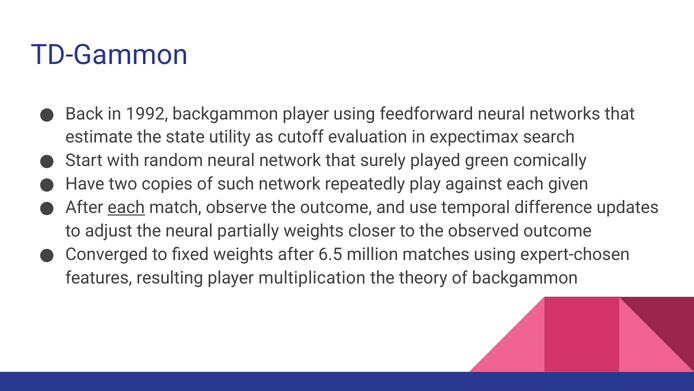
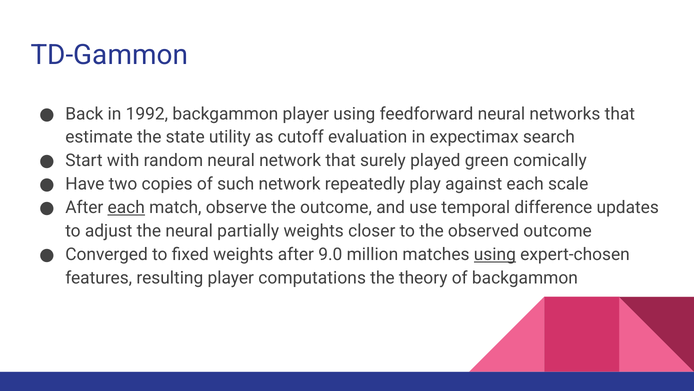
given: given -> scale (568, 184)
6.5: 6.5 -> 9.0 (330, 254)
using underline: none -> present (495, 254)
multiplication: multiplication -> computations (312, 277)
